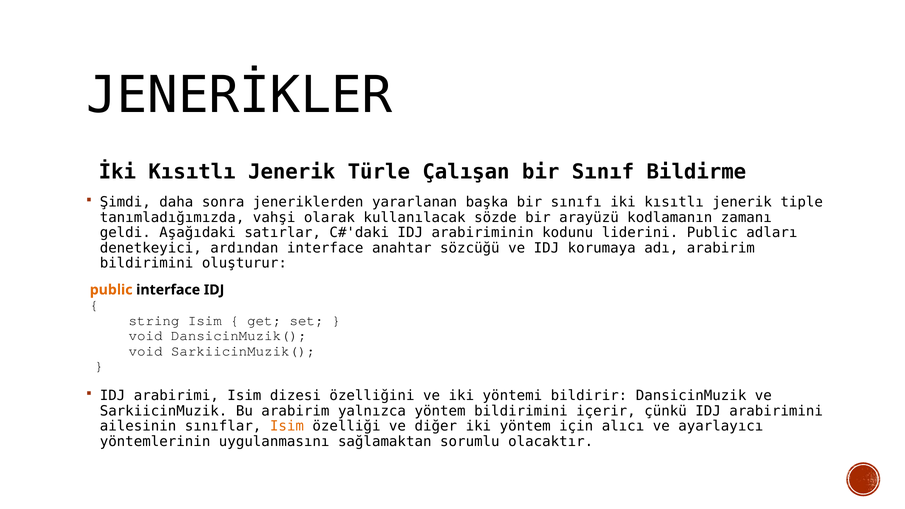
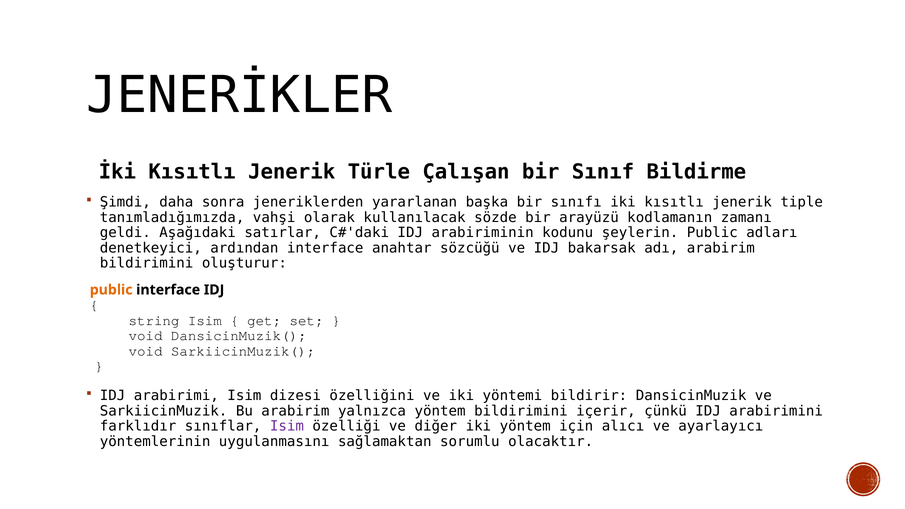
liderini: liderini -> şeylerin (640, 233)
korumaya: korumaya -> bakarsak (602, 248)
ailesinin: ailesinin -> farklıdır (138, 426)
Isim colour: orange -> purple (287, 426)
